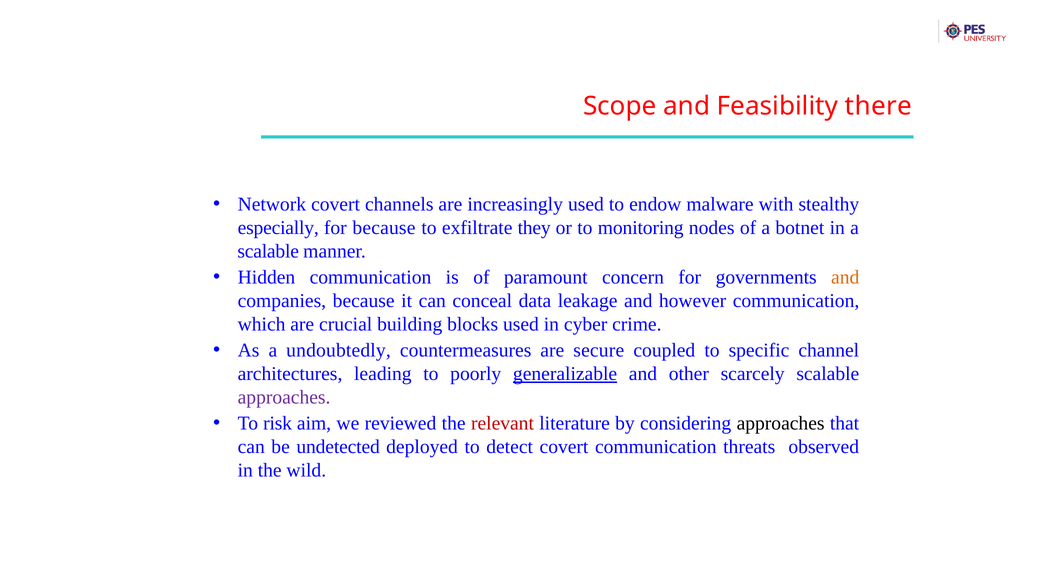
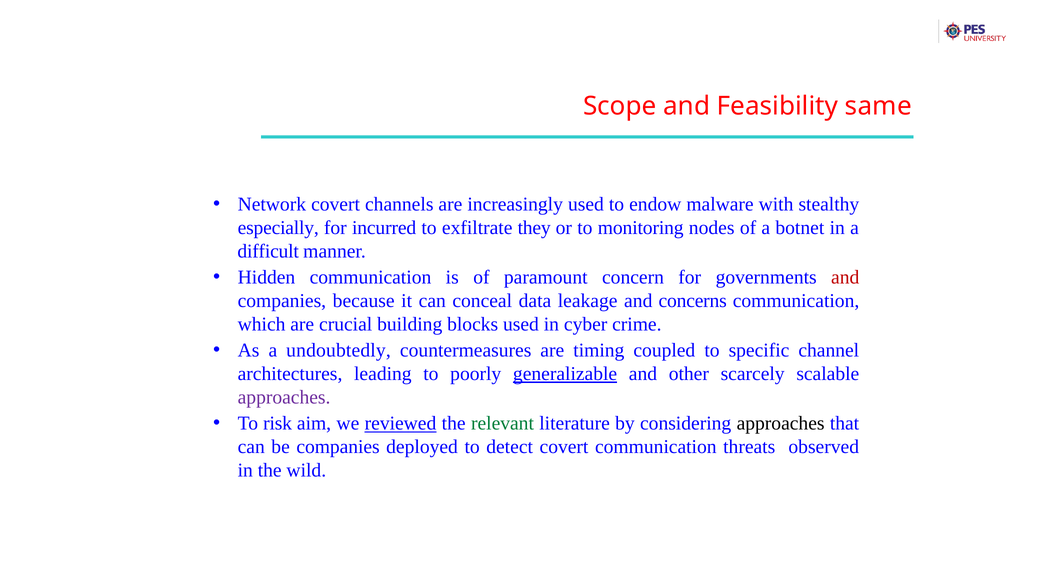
there: there -> same (878, 106)
for because: because -> incurred (384, 228)
scalable: scalable -> difficult (268, 251)
and colour: orange -> red (845, 277)
however: however -> concerns (693, 301)
secure: secure -> timing (599, 351)
reviewed underline: none -> present (401, 424)
relevant colour: red -> green (502, 424)
be undetected: undetected -> companies (338, 447)
